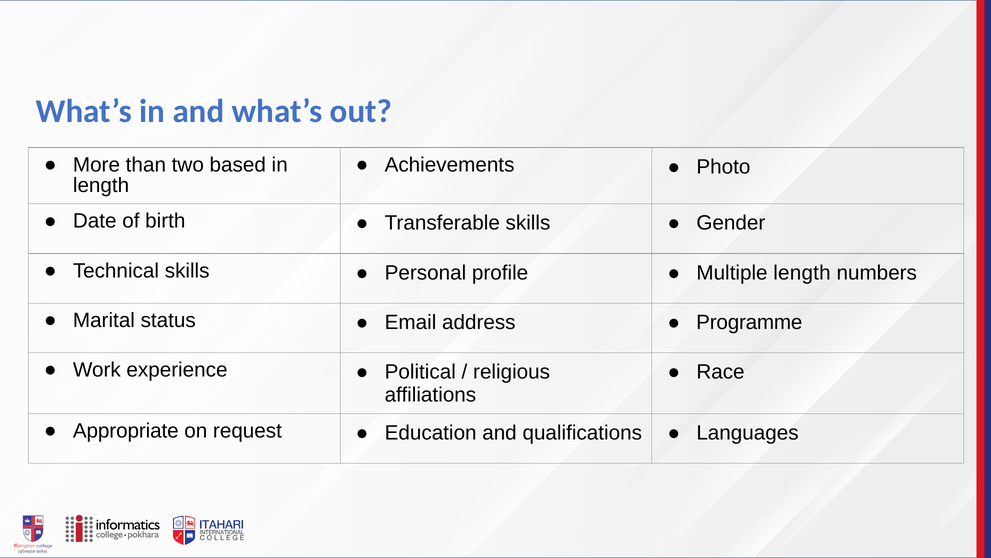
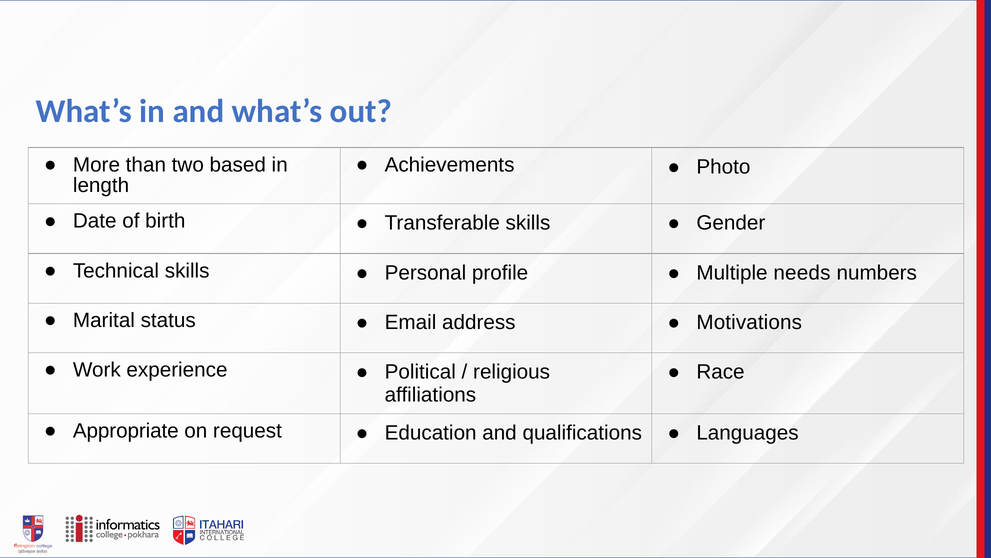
Multiple length: length -> needs (802, 273)
Programme: Programme -> Motivations (749, 322)
